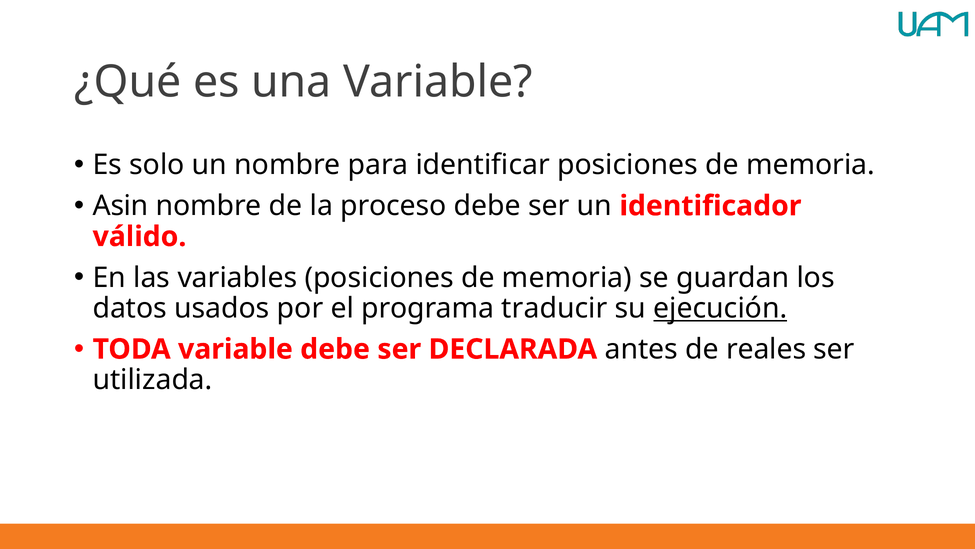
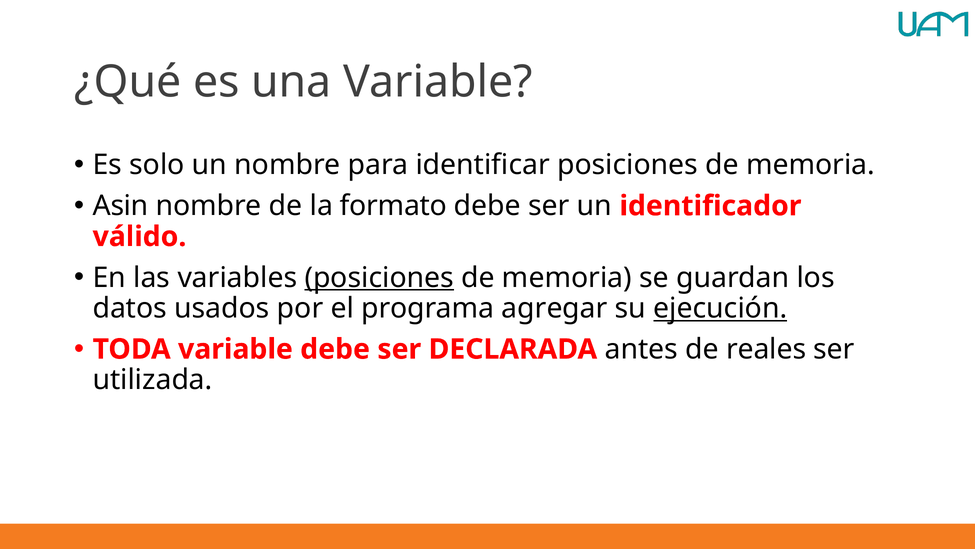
proceso: proceso -> formato (394, 206)
posiciones underline: none -> present (379, 277)
traducir: traducir -> agregar (555, 308)
